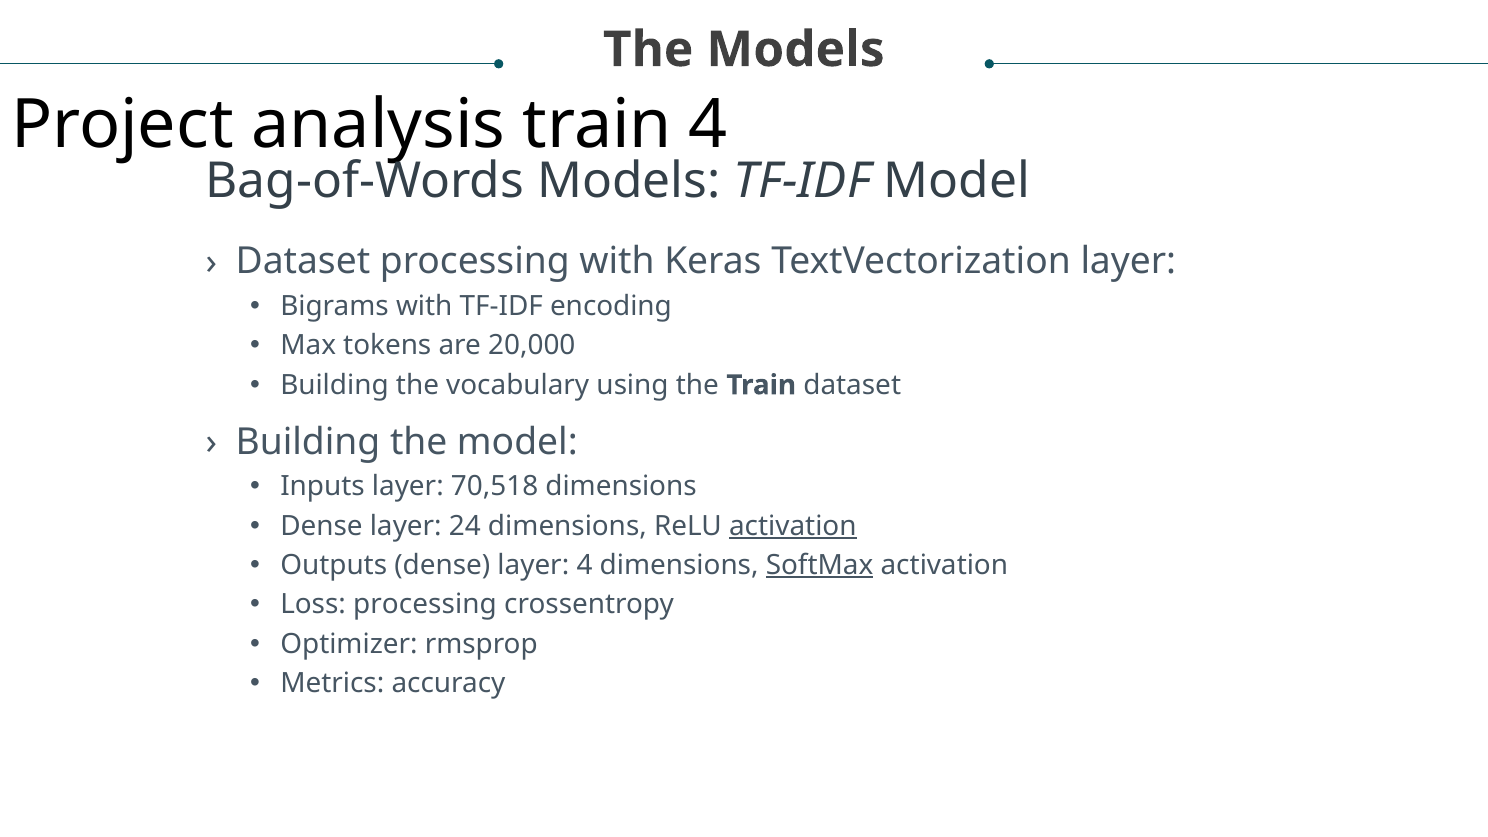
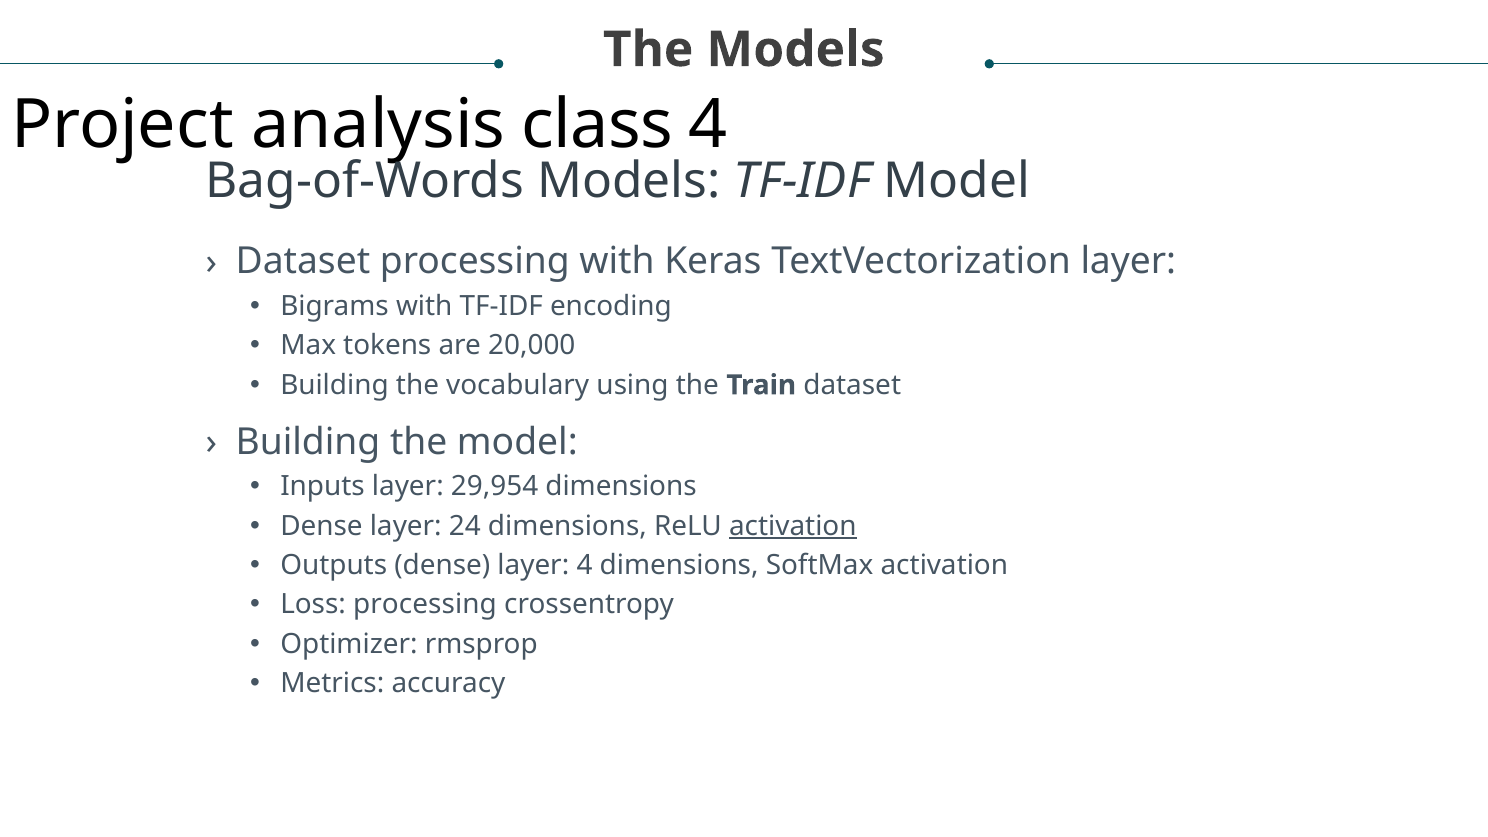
analysis train: train -> class (597, 125)
70,518: 70,518 -> 29,954 (495, 486)
SoftMax underline: present -> none (820, 565)
